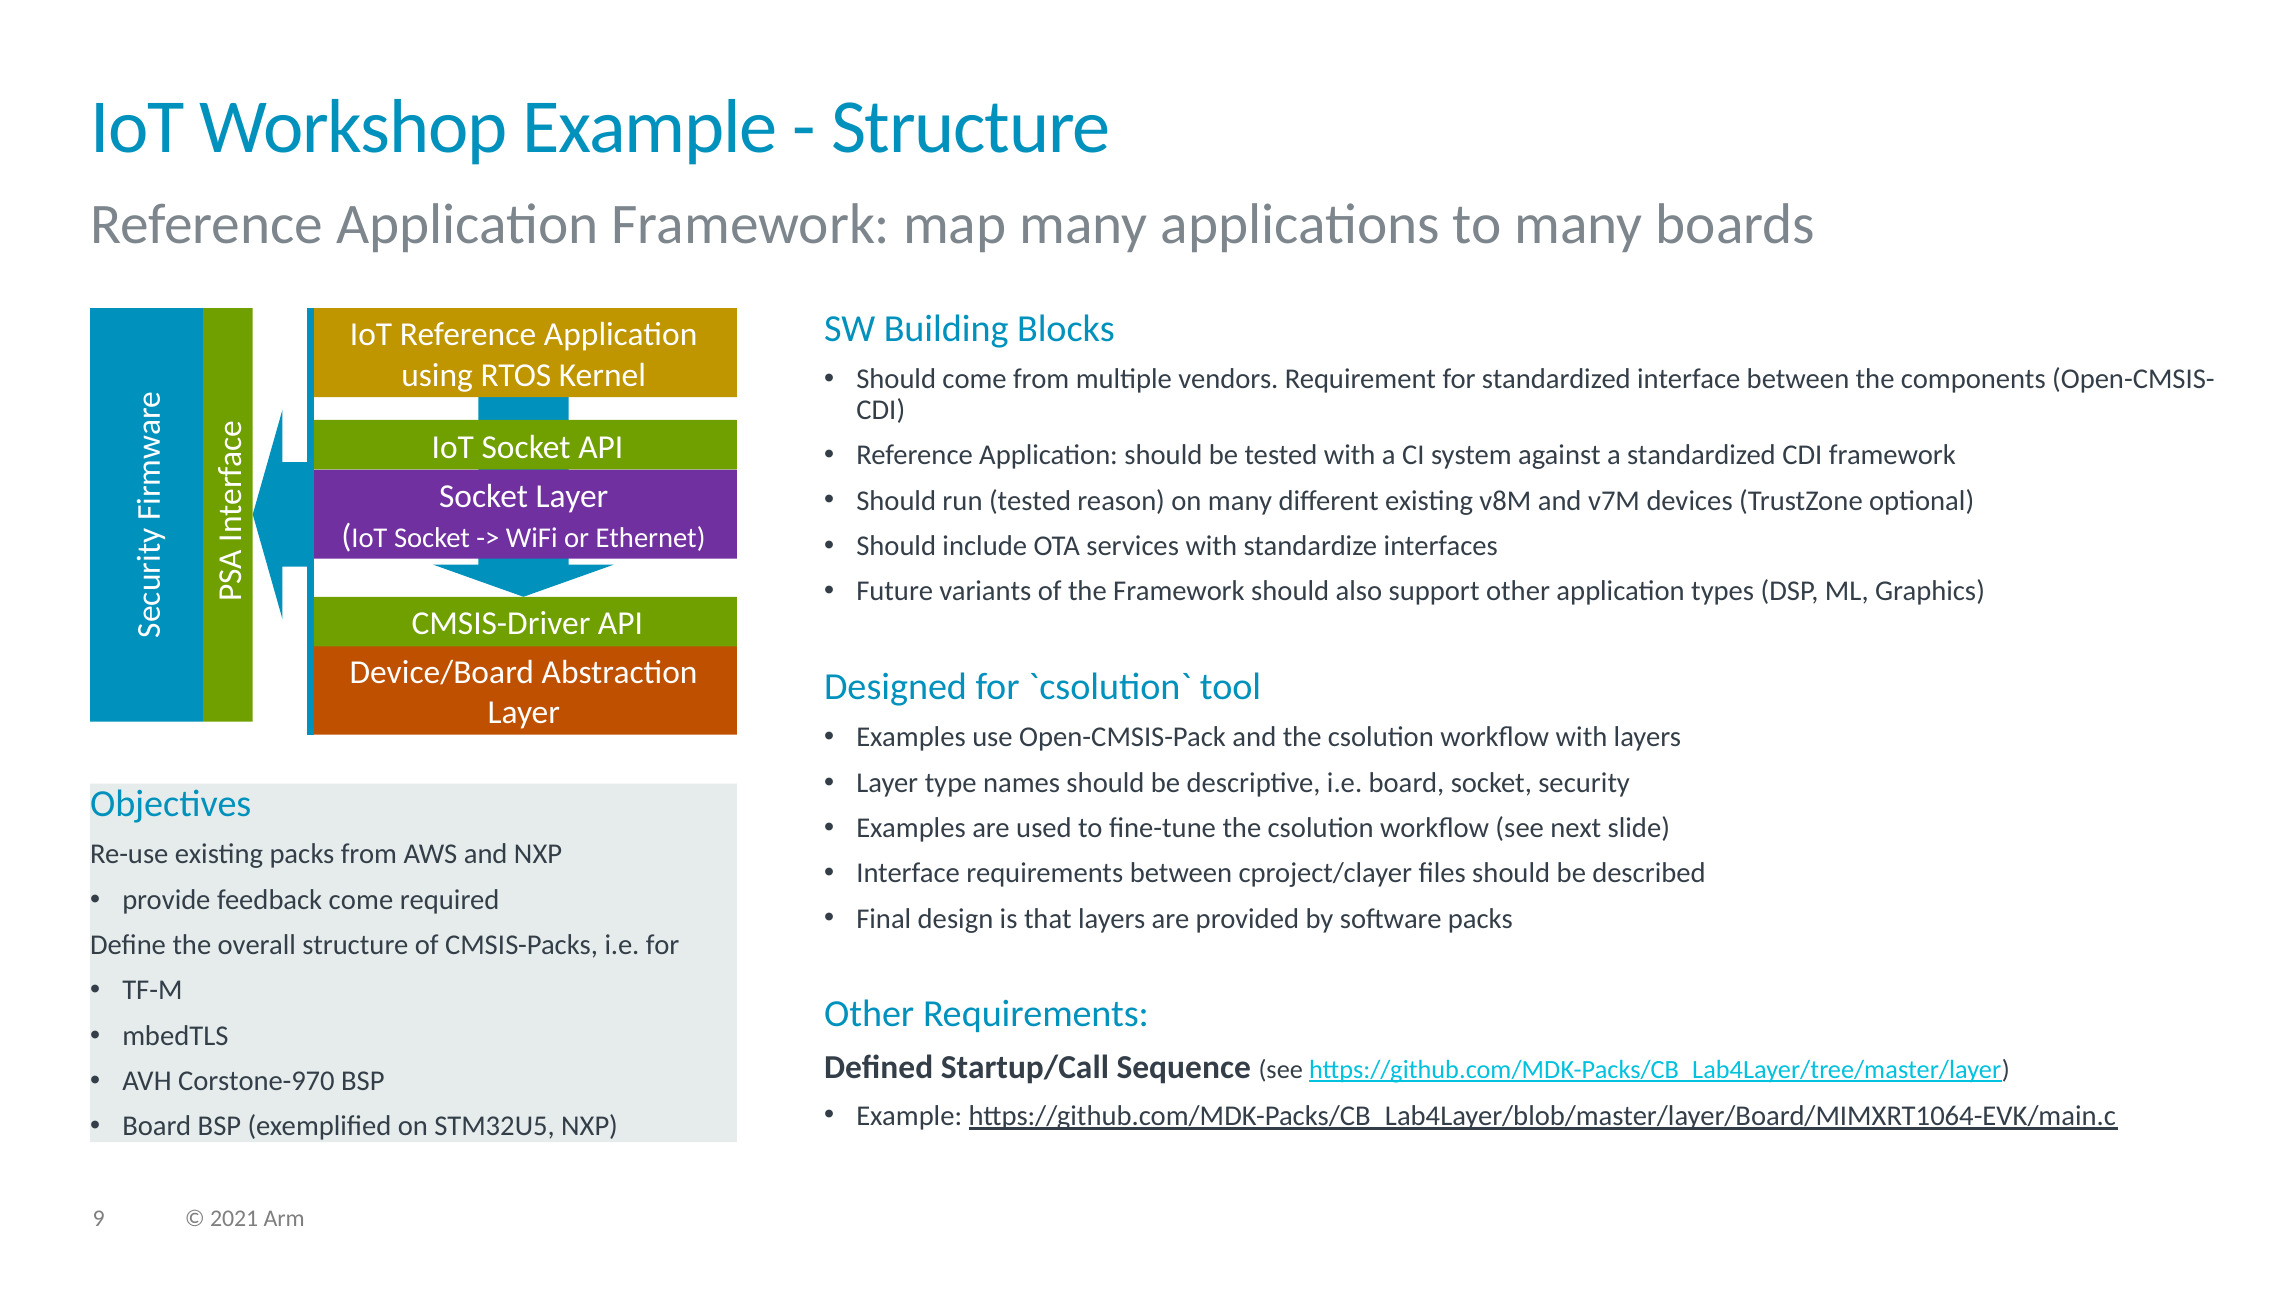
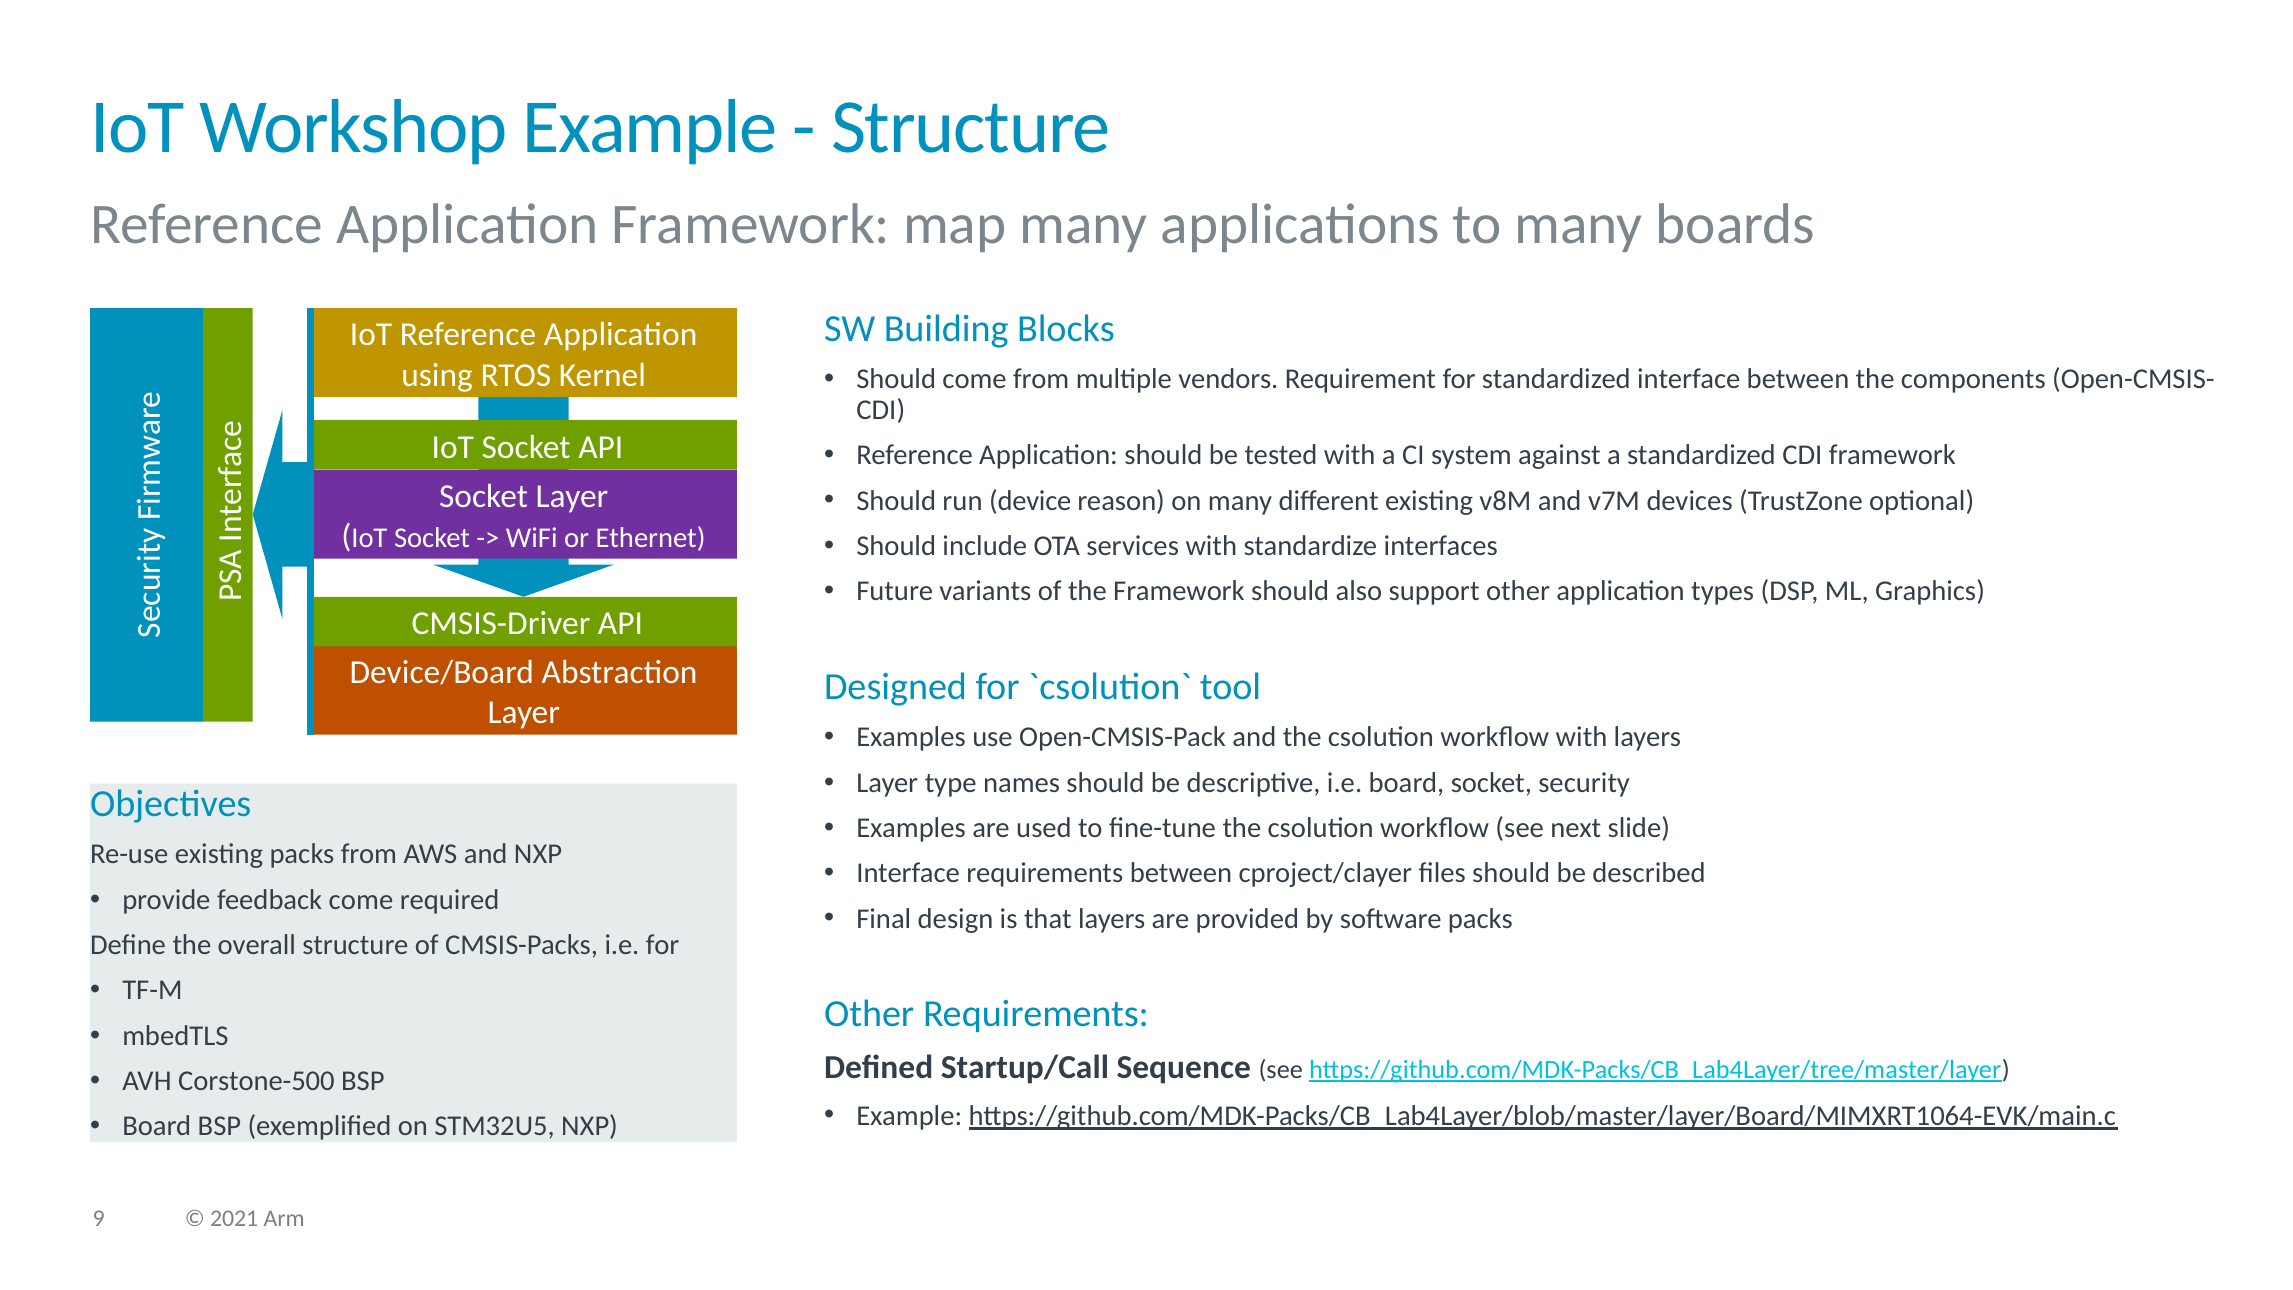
run tested: tested -> device (1030, 501)
Corstone-970: Corstone-970 -> Corstone-500 (256, 1081)
